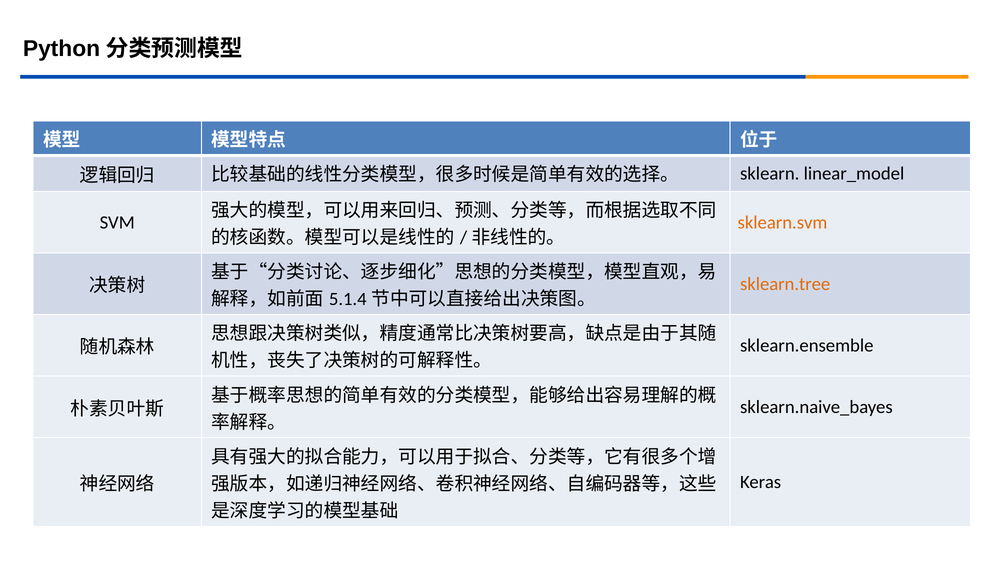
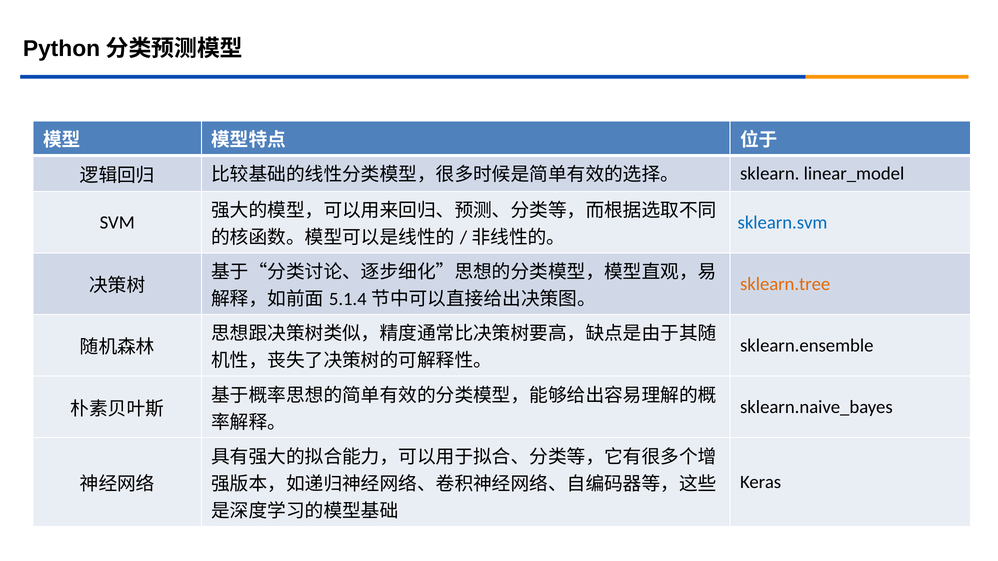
sklearn.svm colour: orange -> blue (782, 223)
